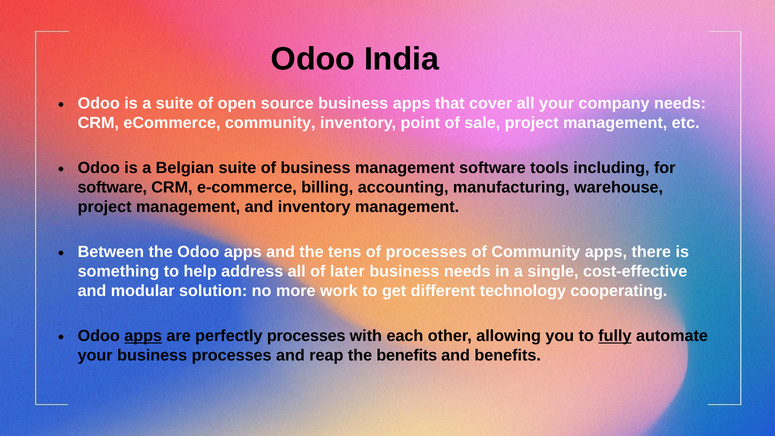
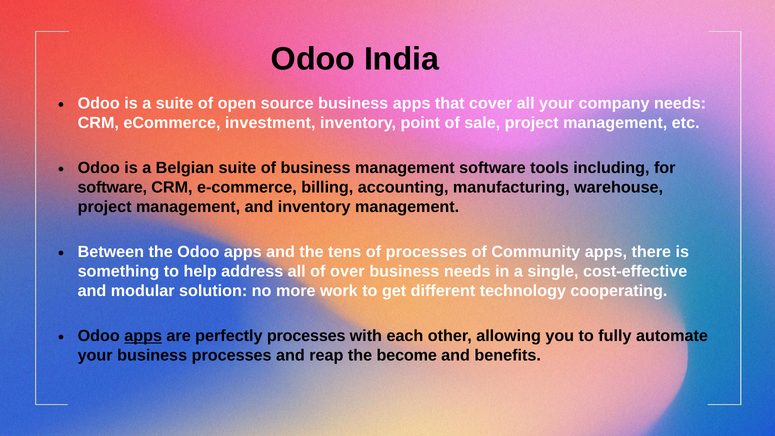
eCommerce community: community -> investment (270, 123)
later: later -> over (347, 271)
fully underline: present -> none (615, 336)
the benefits: benefits -> become (407, 355)
